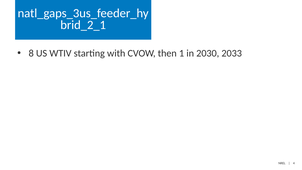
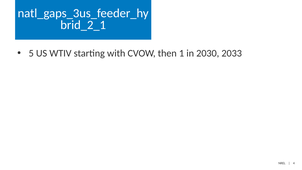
8: 8 -> 5 (31, 53)
